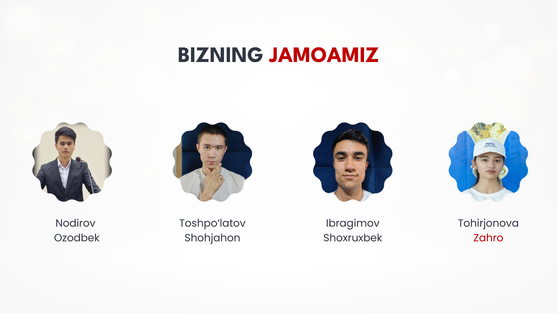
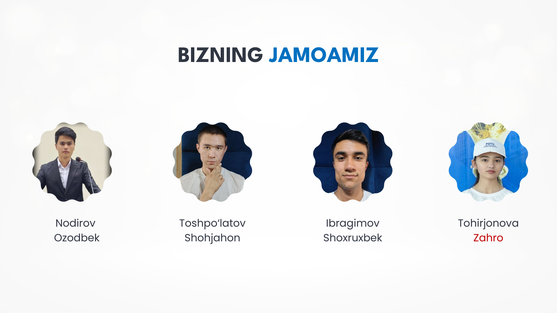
JAMOAMIZ colour: red -> blue (324, 55)
